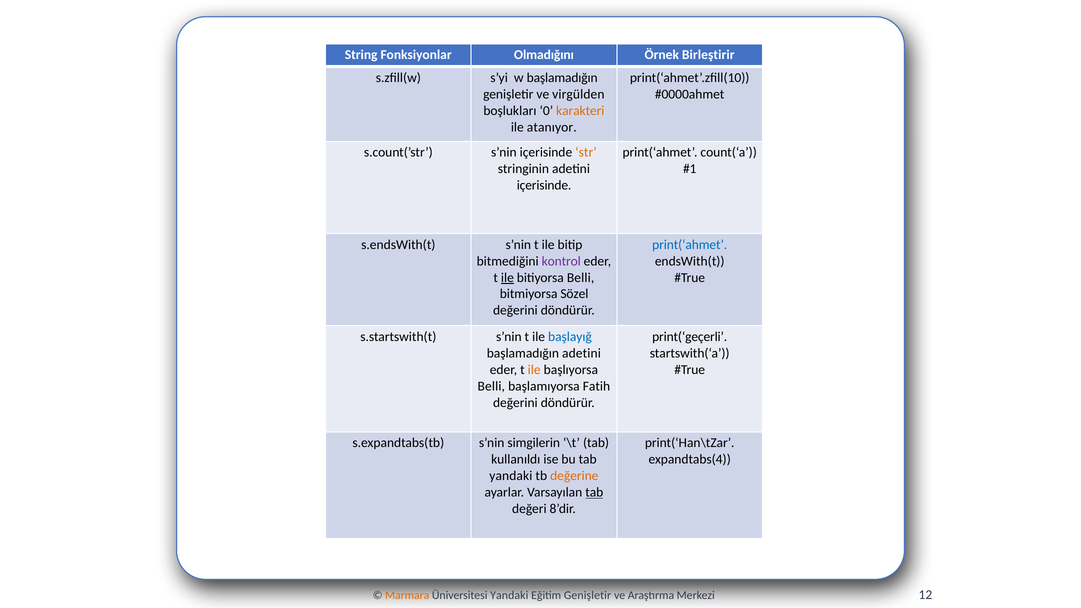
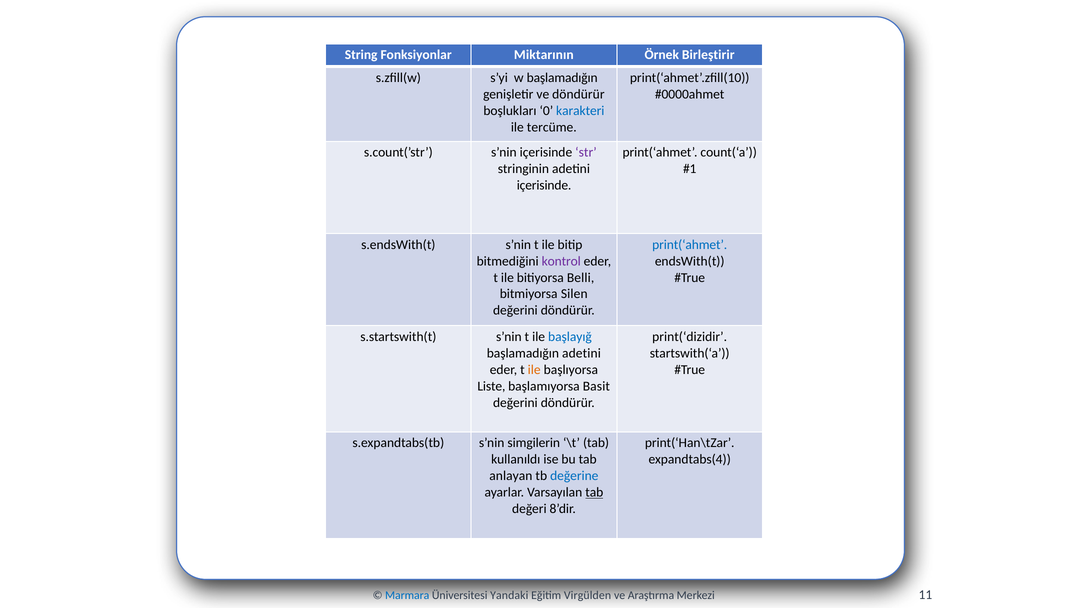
Olmadığını: Olmadığını -> Miktarının (544, 55)
ve virgülden: virgülden -> döndürür (578, 94)
karakteri colour: orange -> blue (580, 111)
atanıyor: atanıyor -> tercüme (552, 127)
str colour: orange -> purple (586, 153)
ile underline: present -> none (507, 278)
Sözel: Sözel -> Silen (574, 294)
print(‘geçerli: print(‘geçerli -> print(‘dizidir (690, 337)
Belli: Belli -> Liste (491, 386)
Fatih: Fatih -> Basit (596, 386)
yandaki: yandaki -> anlayan (511, 476)
değerine colour: orange -> blue (574, 476)
Marmara colour: orange -> blue (407, 596)
Eğitim Genişletir: Genişletir -> Virgülden (588, 596)
12: 12 -> 11 (925, 595)
